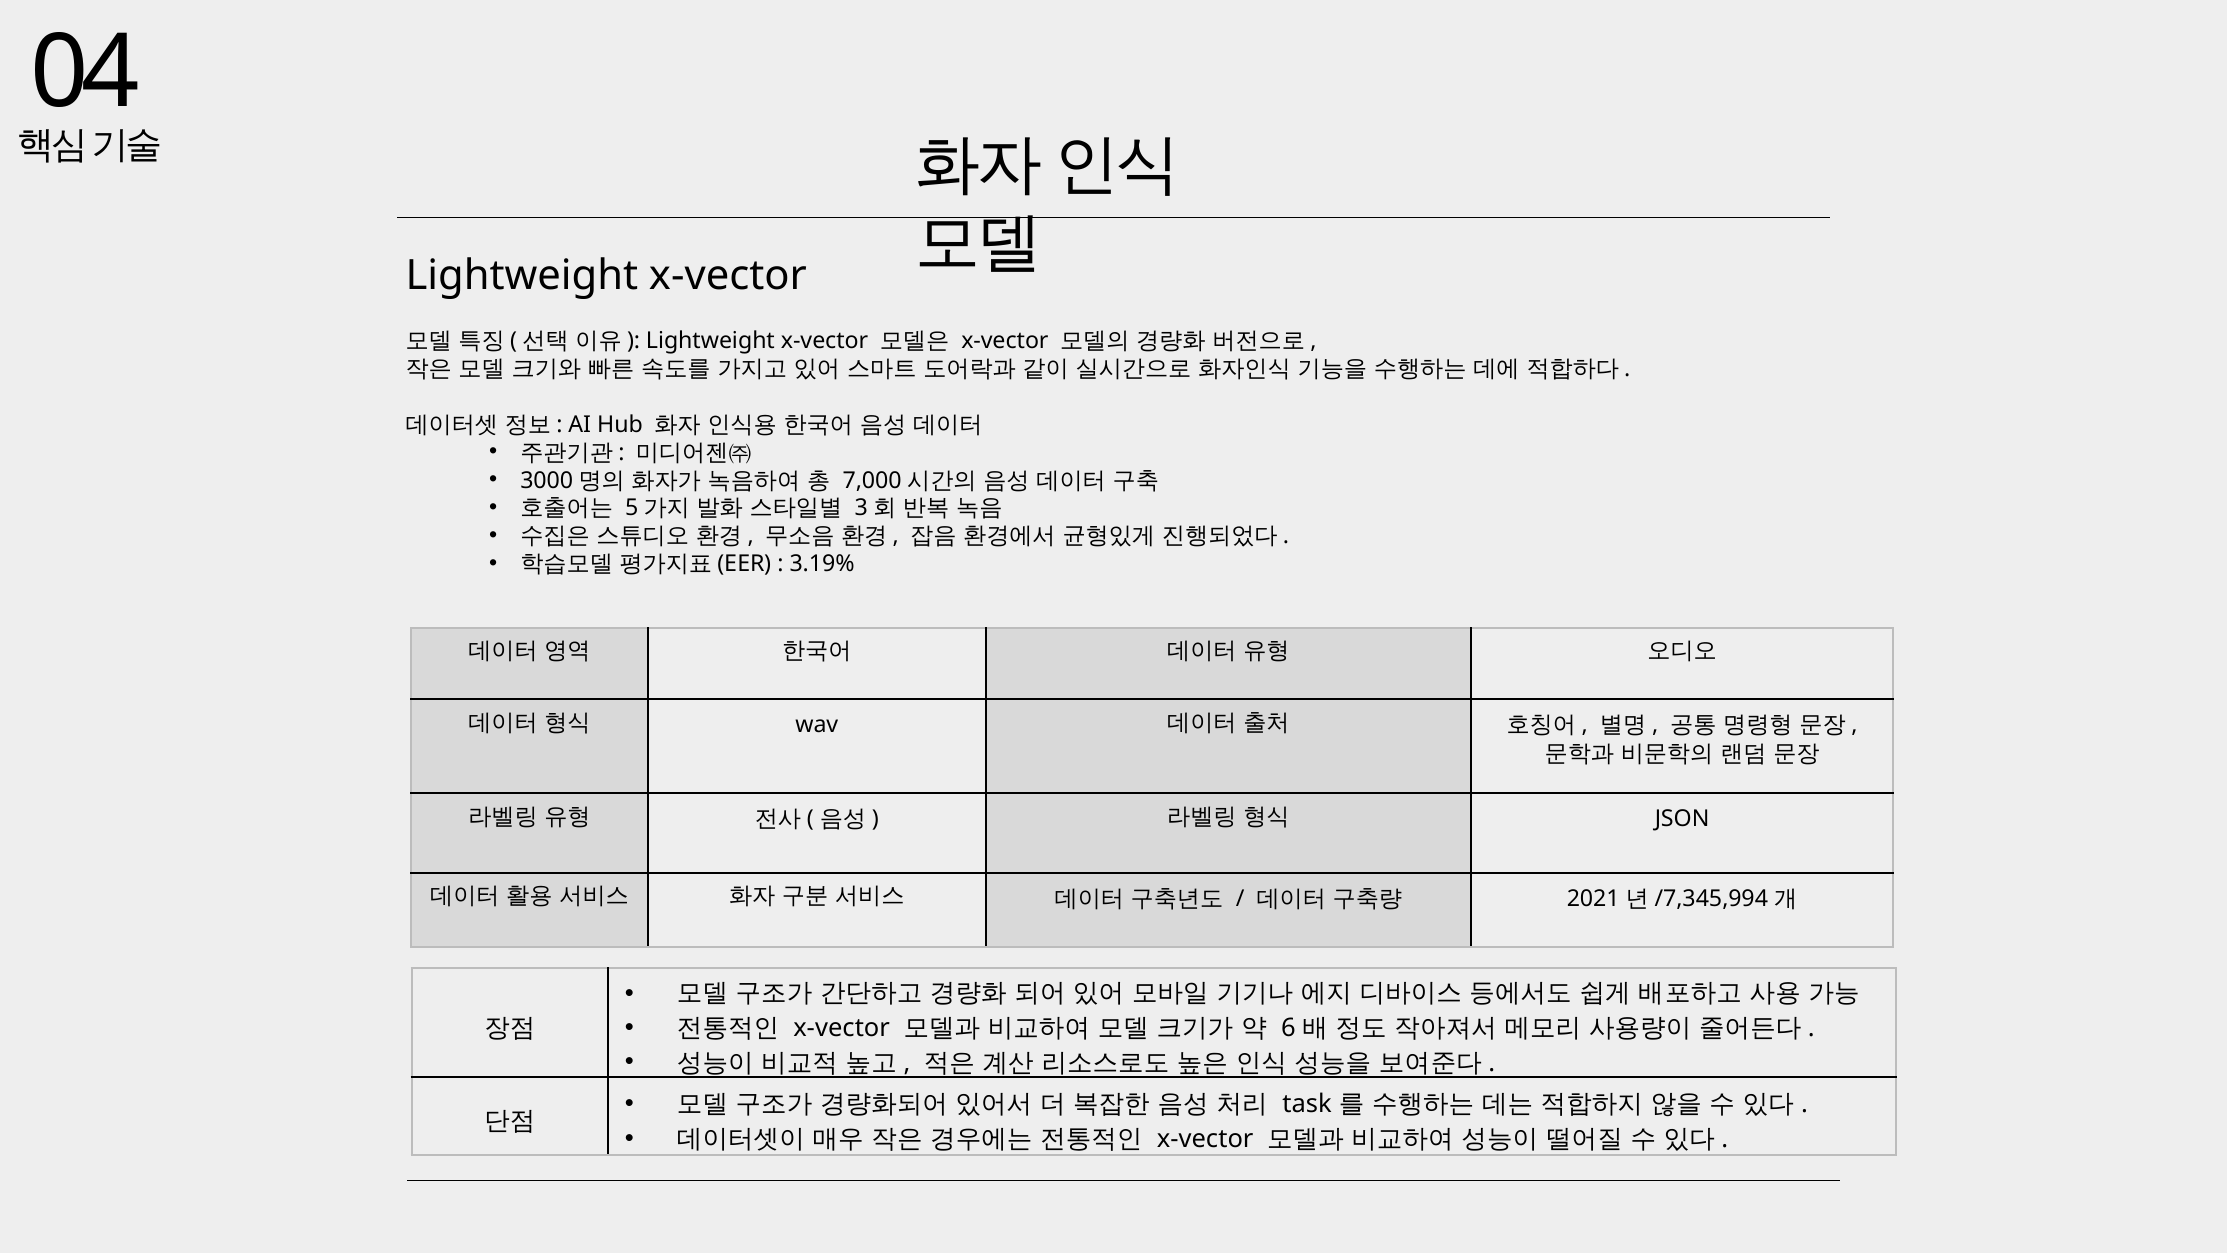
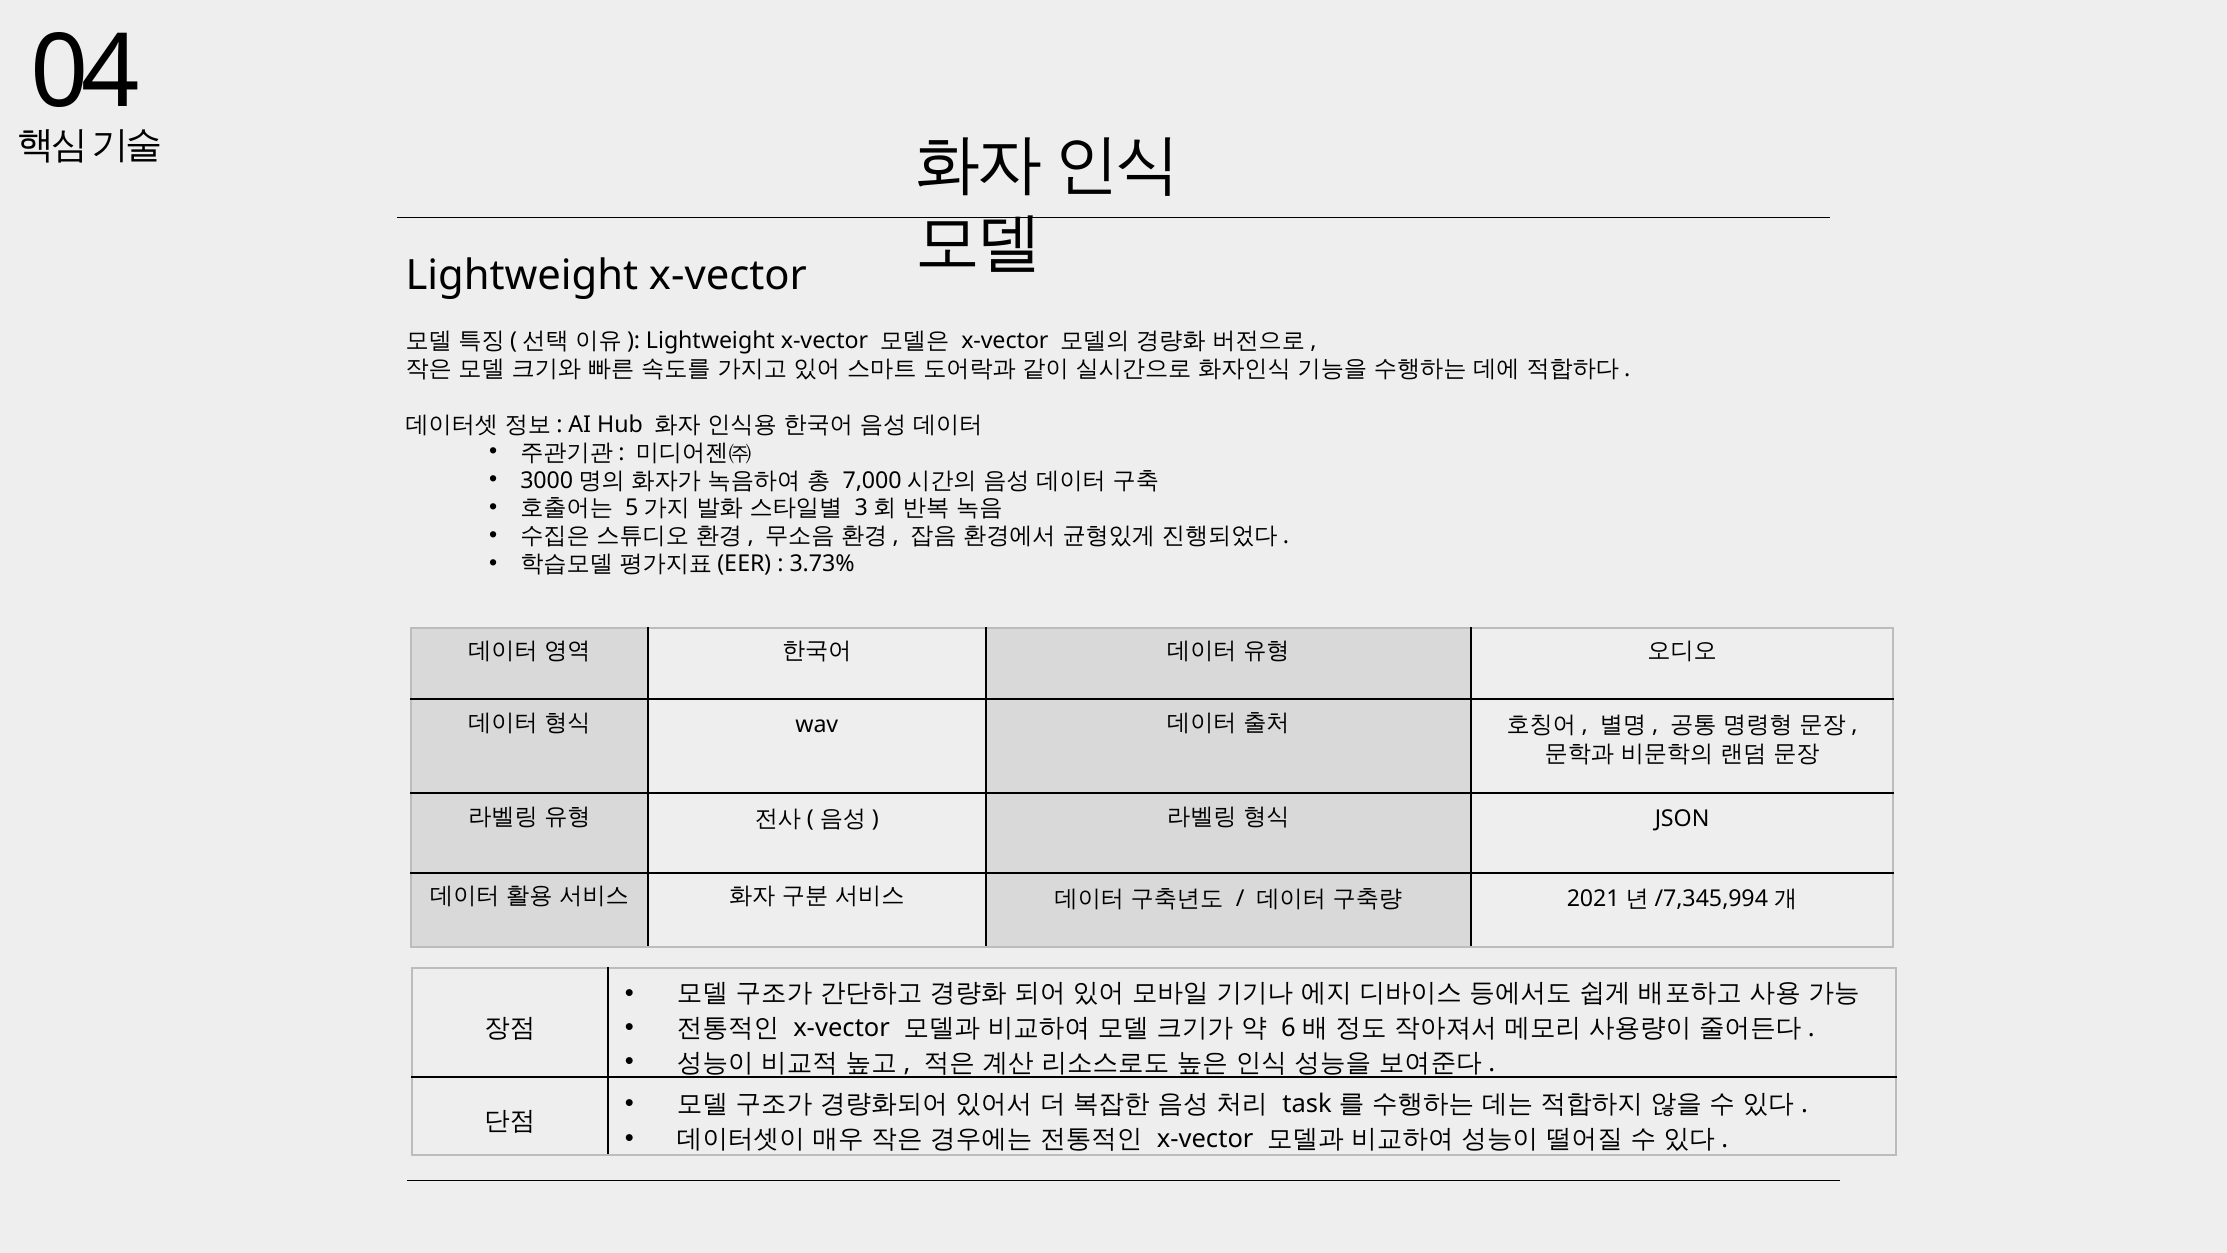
3.19%: 3.19% -> 3.73% (822, 564)
